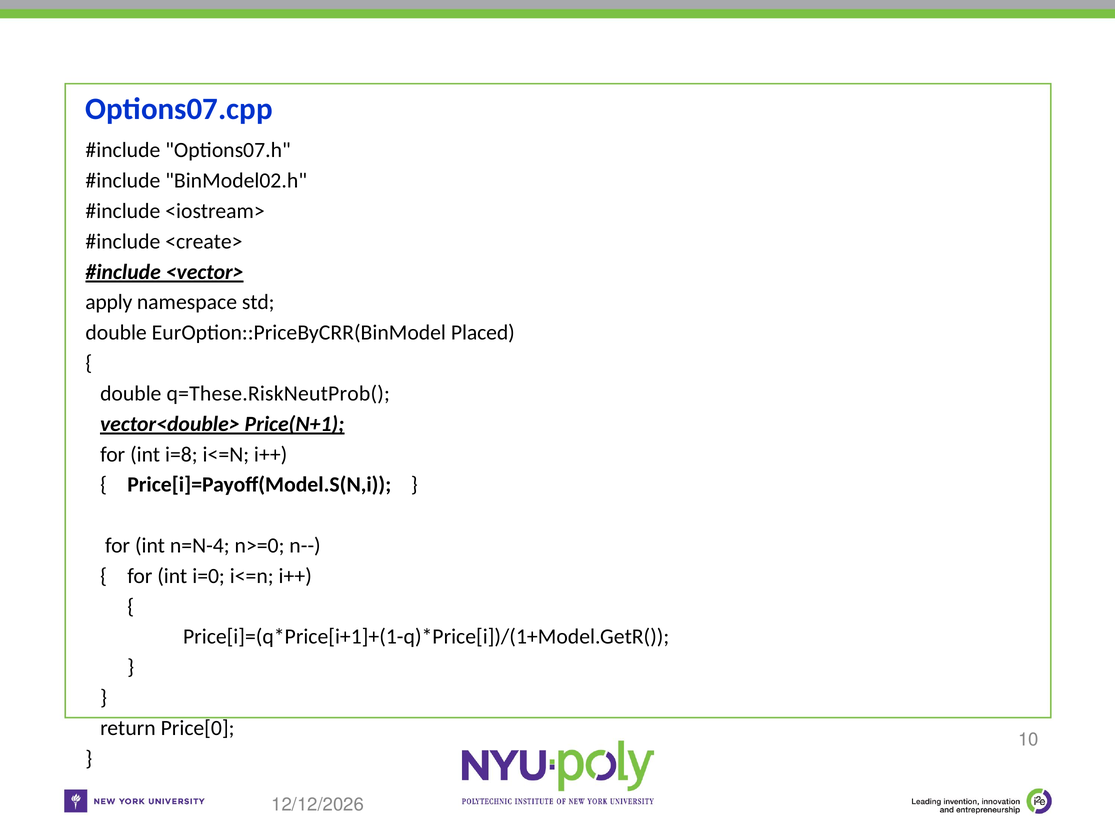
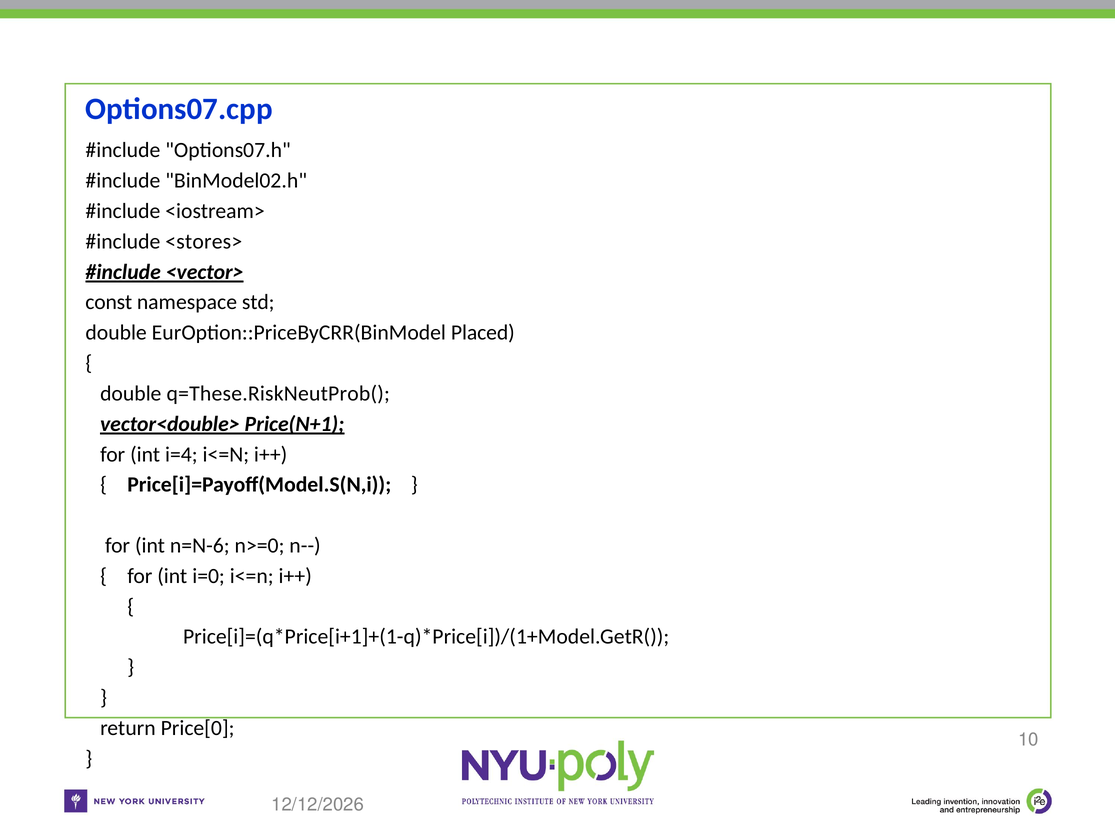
<create>: <create> -> <stores> (204, 241)
apply: apply -> const (109, 302)
i=8: i=8 -> i=4 (181, 454)
n=N-4: n=N-4 -> n=N-6 (200, 545)
